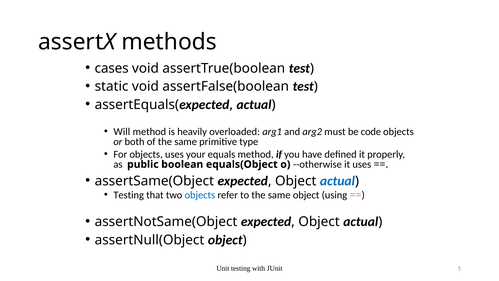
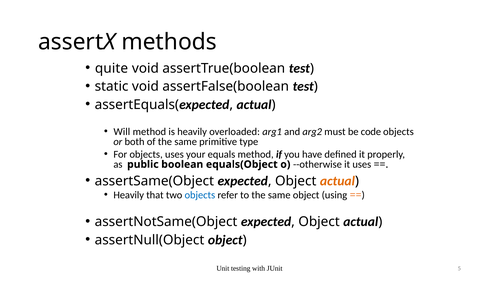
cases: cases -> quite (112, 68)
actual colour: blue -> orange (337, 181)
Testing: Testing -> Heavily (129, 195)
